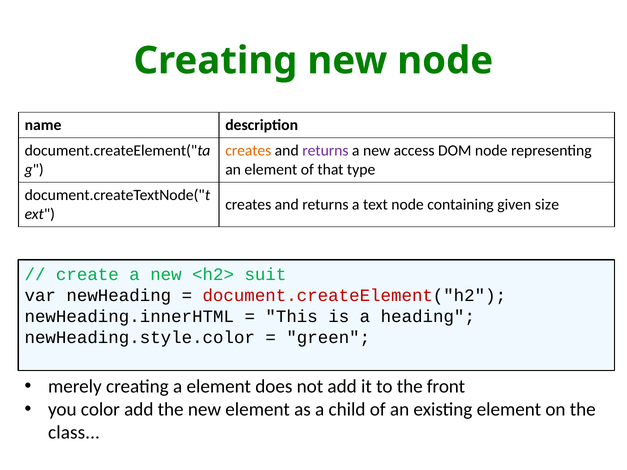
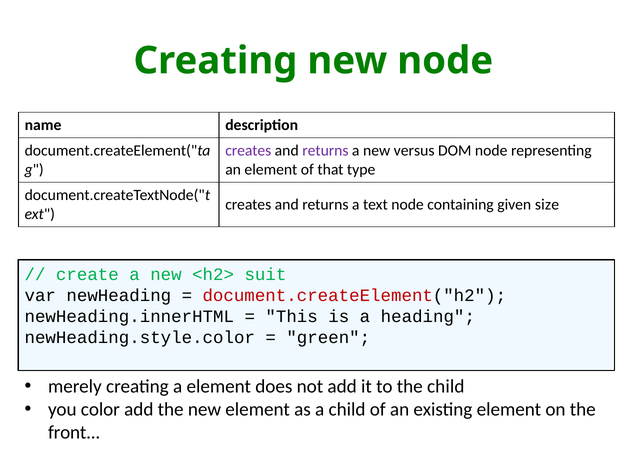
creates colour: orange -> purple (248, 151)
access: access -> versus (414, 151)
the front: front -> child (446, 387)
class: class -> front (74, 433)
